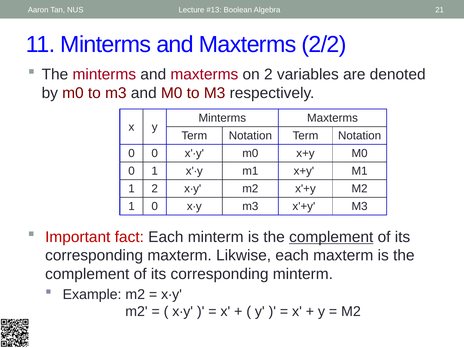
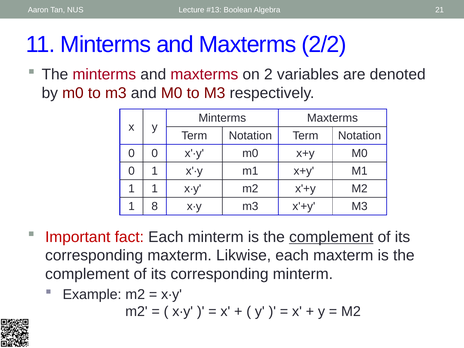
1 2: 2 -> 1 (155, 189)
1 0: 0 -> 8 (155, 206)
